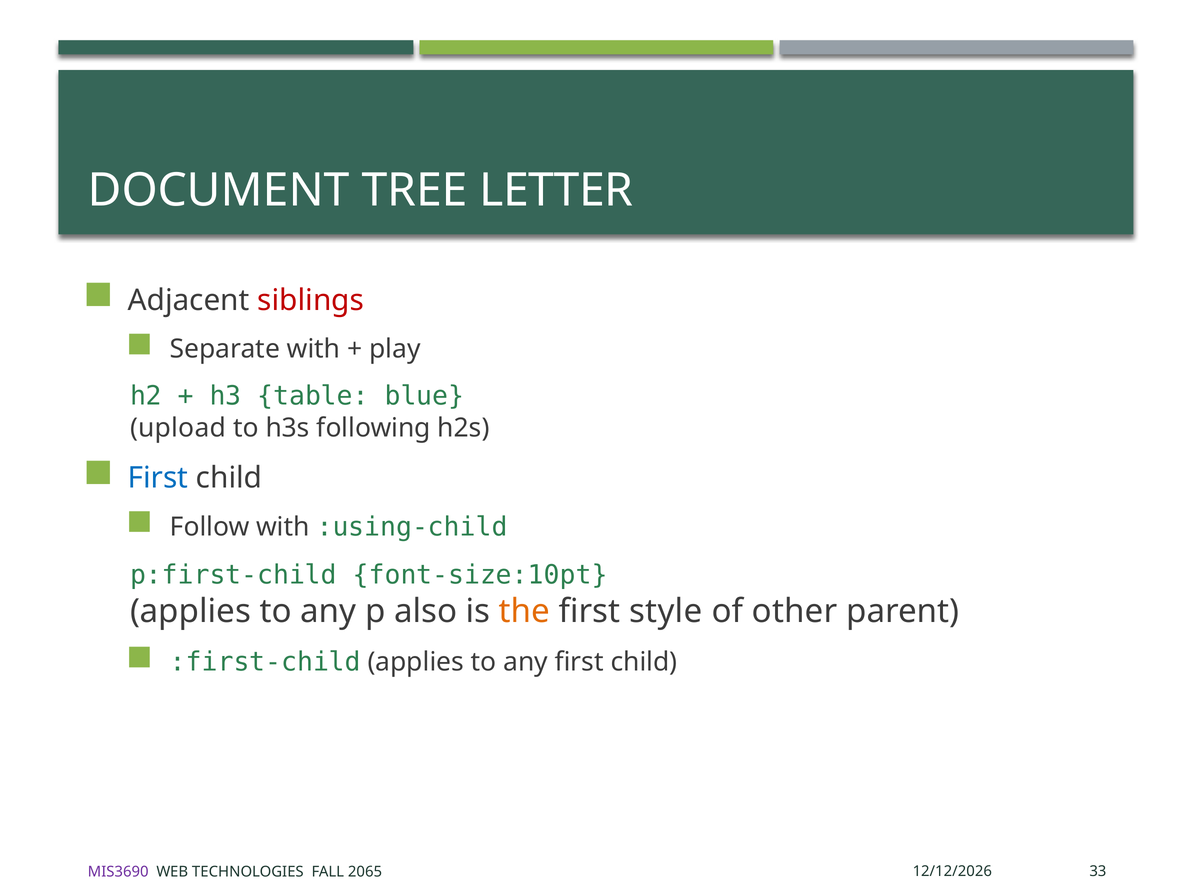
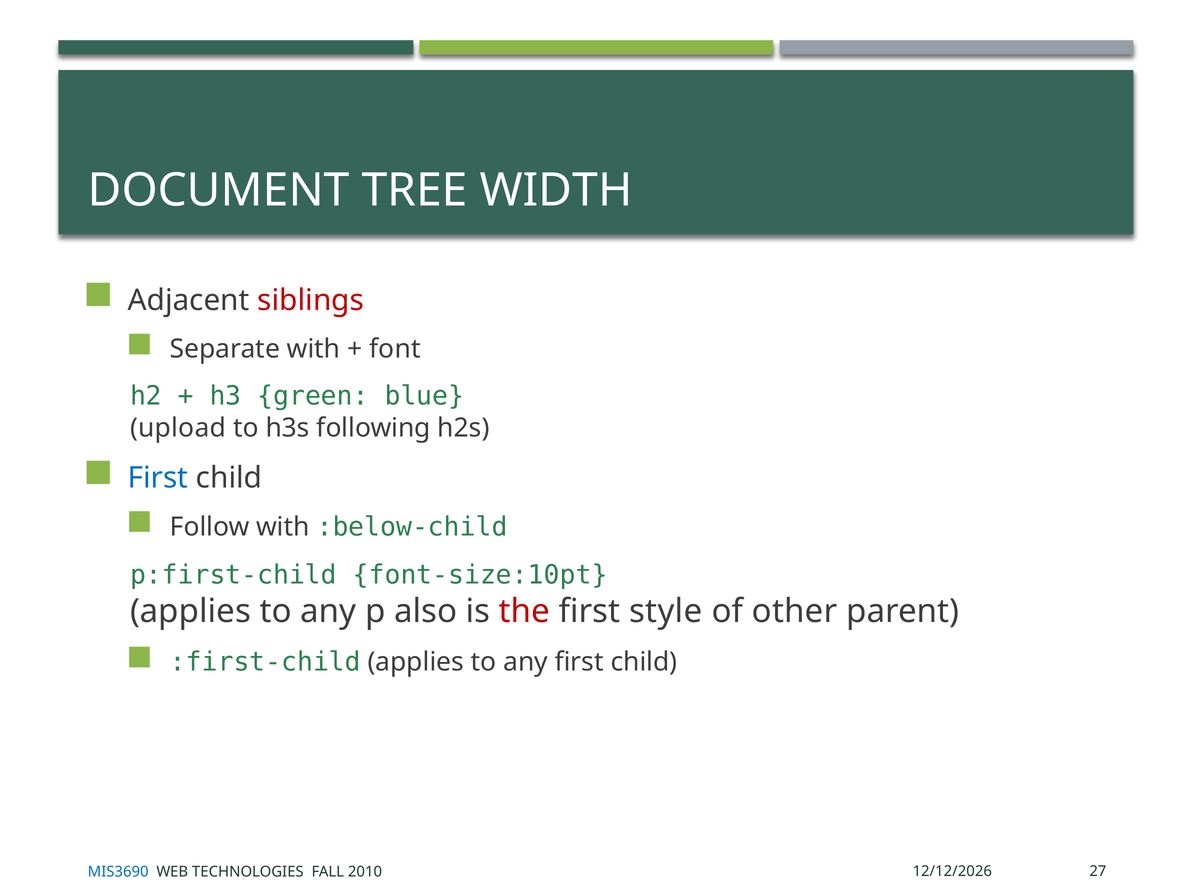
LETTER: LETTER -> WIDTH (556, 190)
play: play -> font (395, 349)
table: table -> green (313, 396)
:using-child: :using-child -> :below-child (412, 527)
the colour: orange -> red (525, 611)
33: 33 -> 27 (1098, 871)
MIS3690 colour: purple -> blue (118, 872)
2065: 2065 -> 2010 (365, 872)
